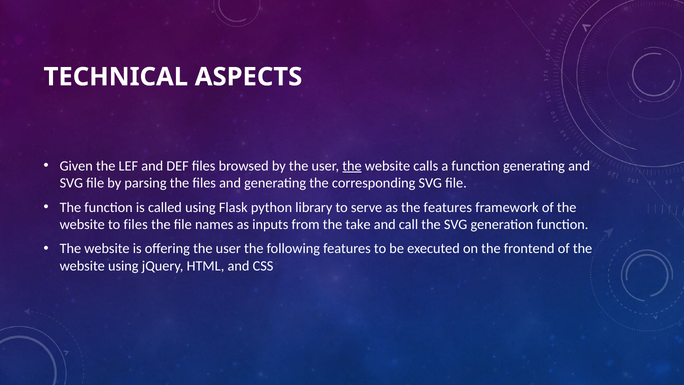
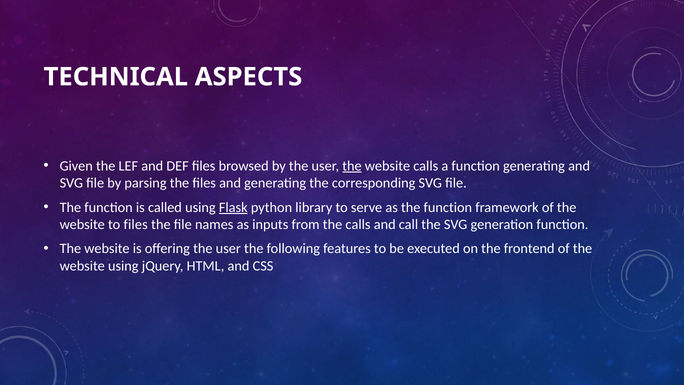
Flask underline: none -> present (233, 207)
as the features: features -> function (448, 207)
the take: take -> calls (358, 224)
